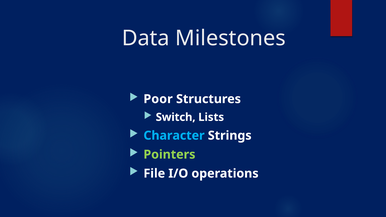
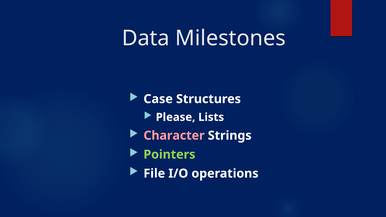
Poor: Poor -> Case (158, 99)
Switch: Switch -> Please (176, 117)
Character colour: light blue -> pink (174, 136)
